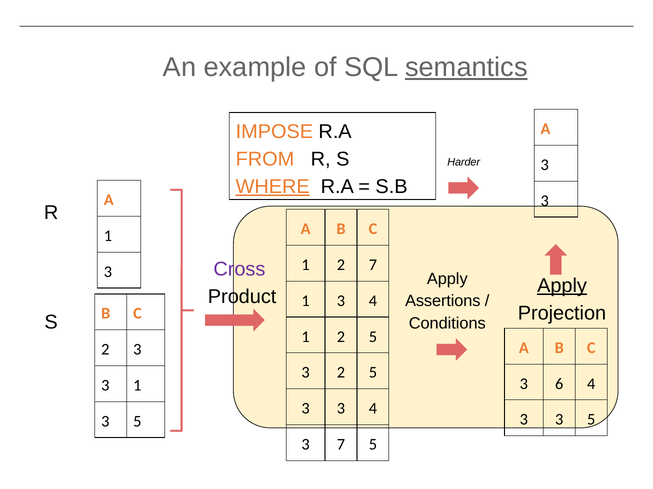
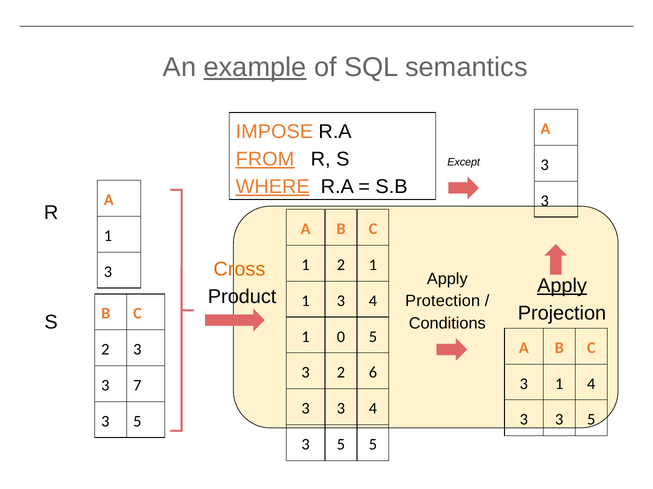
example underline: none -> present (255, 67)
semantics underline: present -> none (466, 67)
FROM underline: none -> present (265, 159)
Harder: Harder -> Except (464, 162)
2 7: 7 -> 1 (373, 265)
Cross colour: purple -> orange (239, 270)
Assertions: Assertions -> Protection (443, 302)
2: 2 -> 0 (341, 337)
3 2 5: 5 -> 6 (373, 373)
3 6: 6 -> 1 (559, 384)
3 1: 1 -> 7 (137, 386)
7: 7 -> 5 (341, 445)
